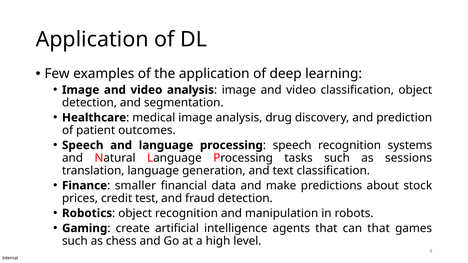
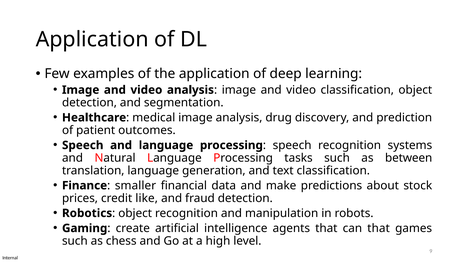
sessions: sessions -> between (409, 158)
test: test -> like (147, 198)
